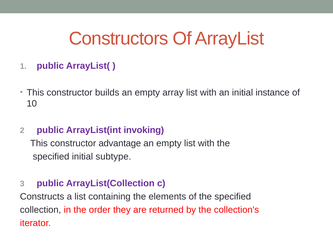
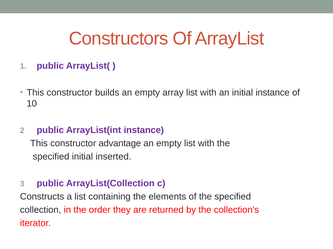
ArrayList(int invoking: invoking -> instance (144, 131)
subtype: subtype -> inserted (113, 157)
